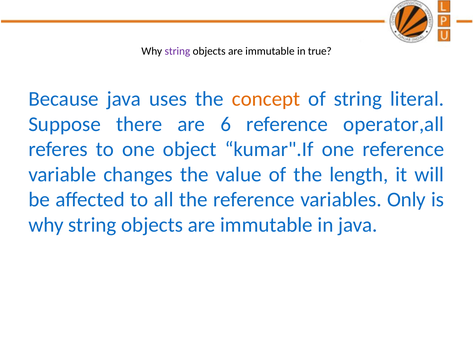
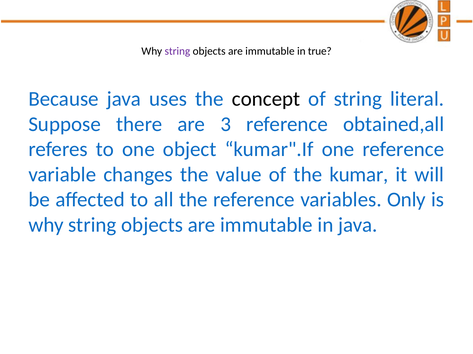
concept colour: orange -> black (266, 99)
6: 6 -> 3 (226, 124)
operator,all: operator,all -> obtained,all (394, 124)
length: length -> kumar (359, 175)
